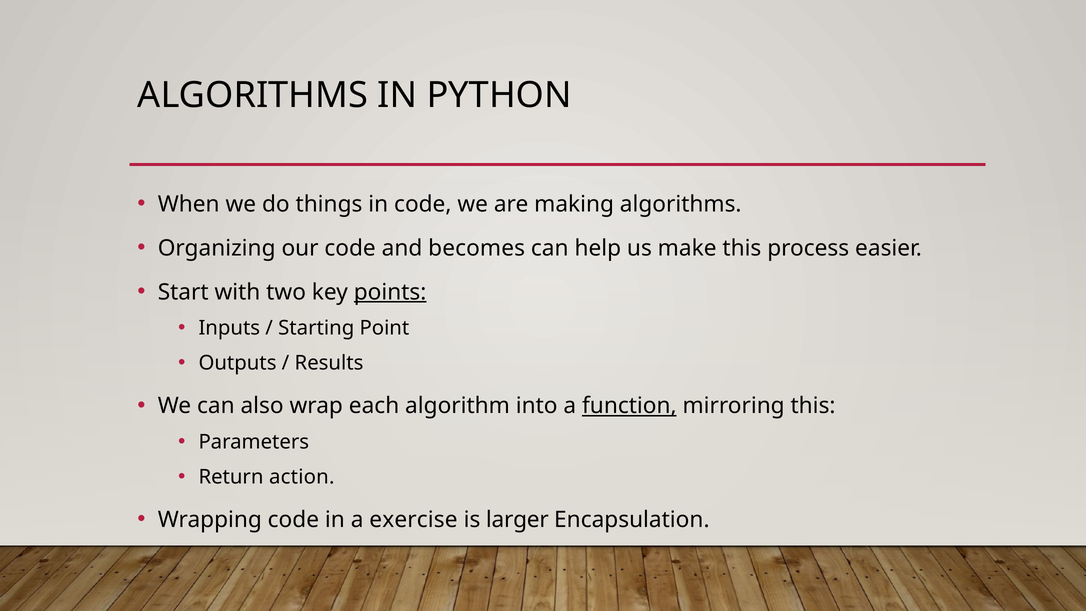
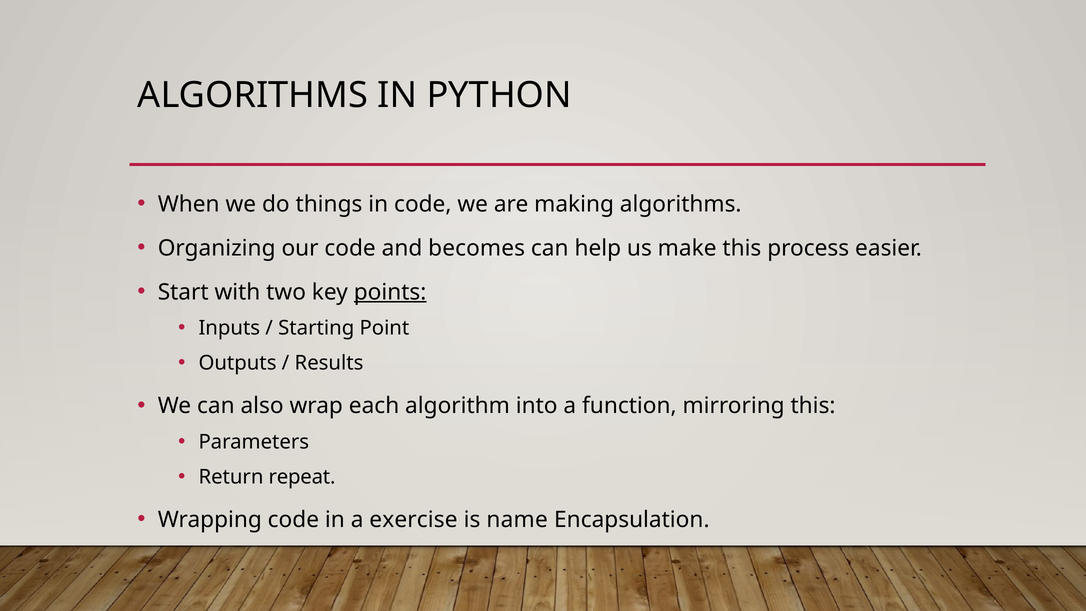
function underline: present -> none (629, 406)
action: action -> repeat (302, 477)
larger: larger -> name (517, 520)
